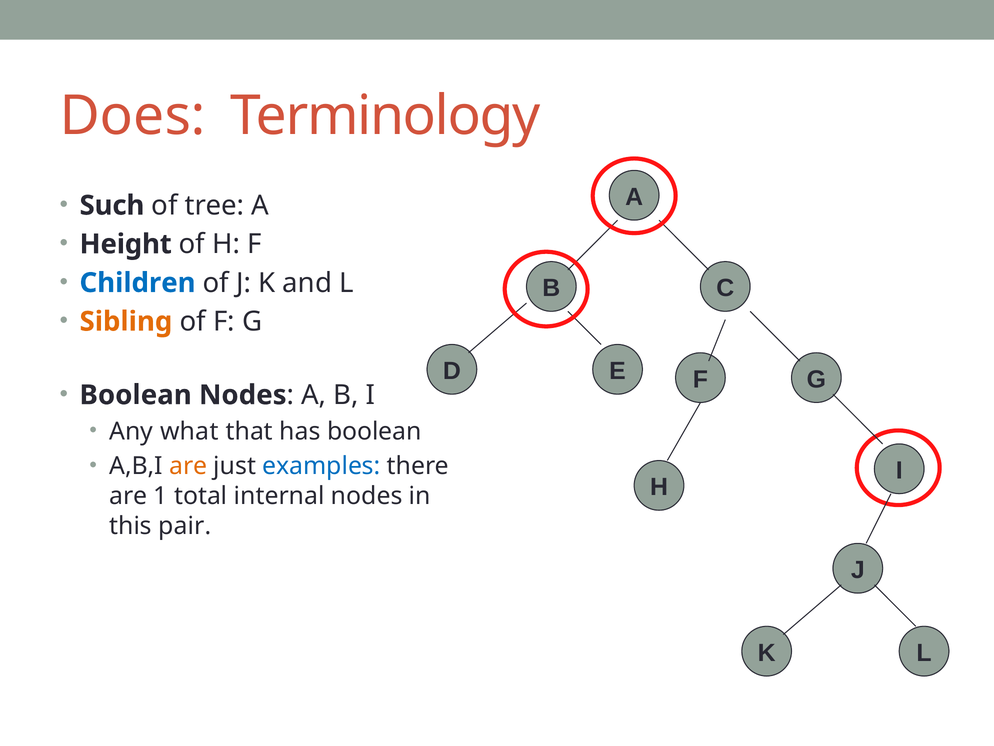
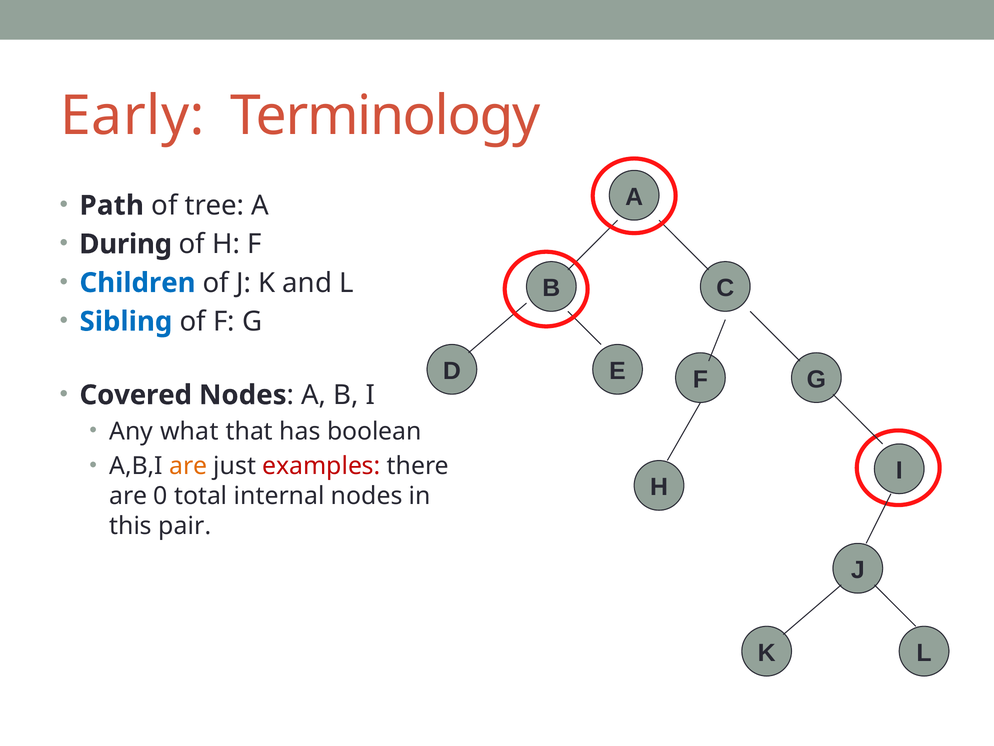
Does: Does -> Early (132, 116)
Such: Such -> Path (112, 205)
Height: Height -> During (126, 244)
Sibling colour: orange -> blue (126, 321)
Boolean: Boolean -> Covered (136, 395)
examples colour: blue -> red (321, 466)
1: 1 -> 0 (161, 496)
